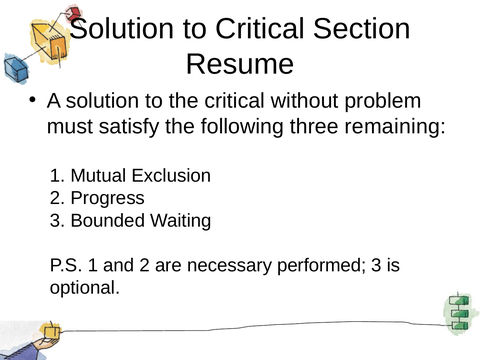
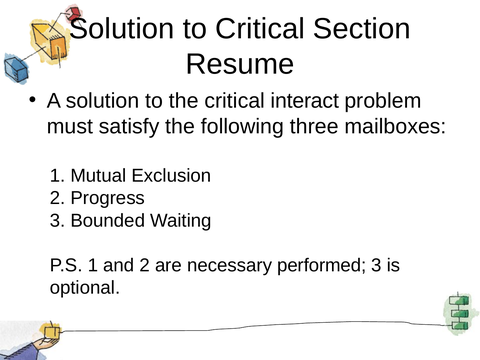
without: without -> interact (305, 101)
remaining: remaining -> mailboxes (395, 126)
